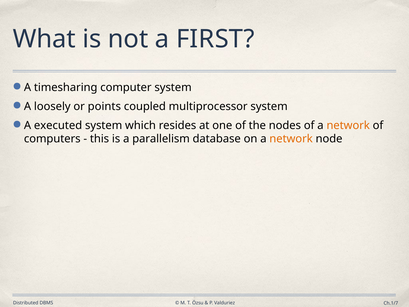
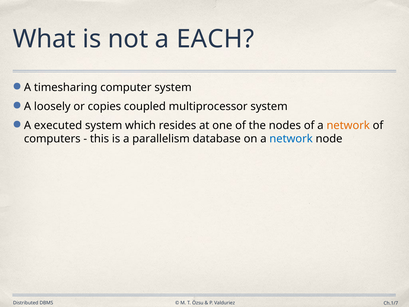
FIRST: FIRST -> EACH (215, 39)
points: points -> copies (104, 106)
network colour: orange -> blue (291, 139)
